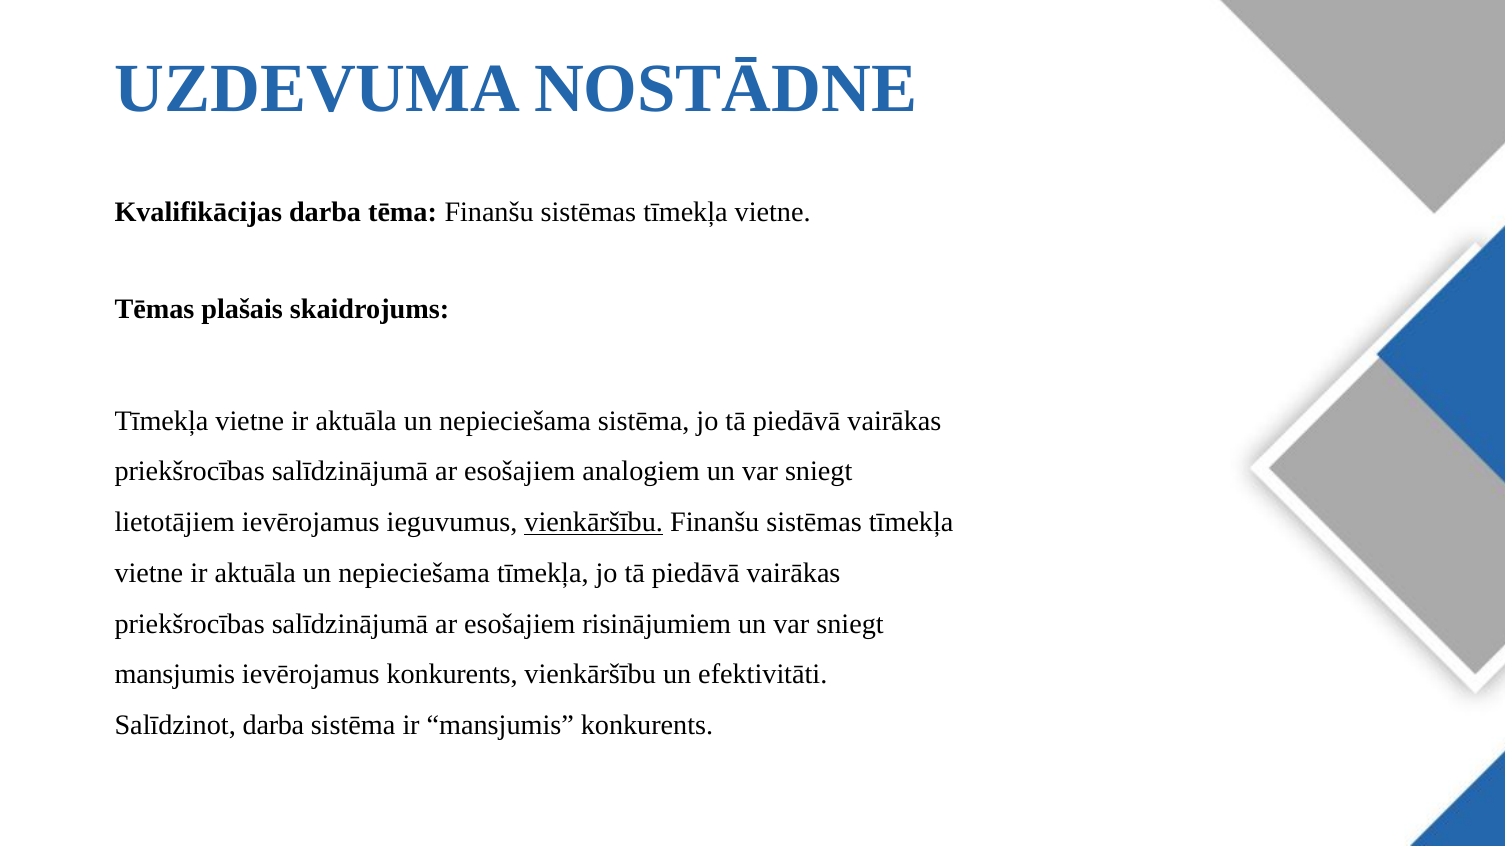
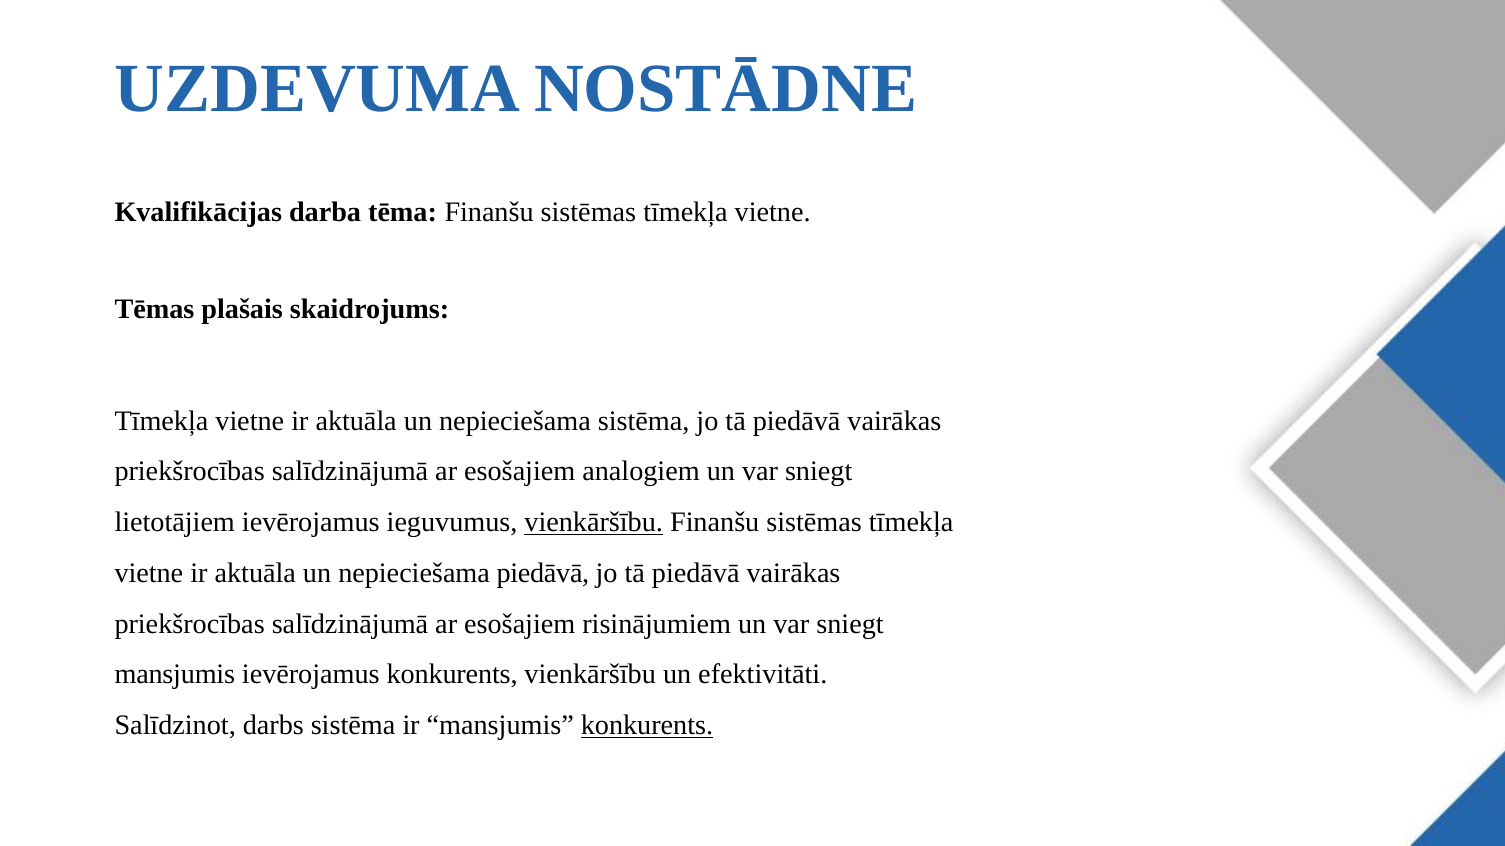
nepieciešama tīmekļa: tīmekļa -> piedāvā (543, 573)
Salīdzinot darba: darba -> darbs (273, 726)
konkurents underline: none -> present (647, 726)
